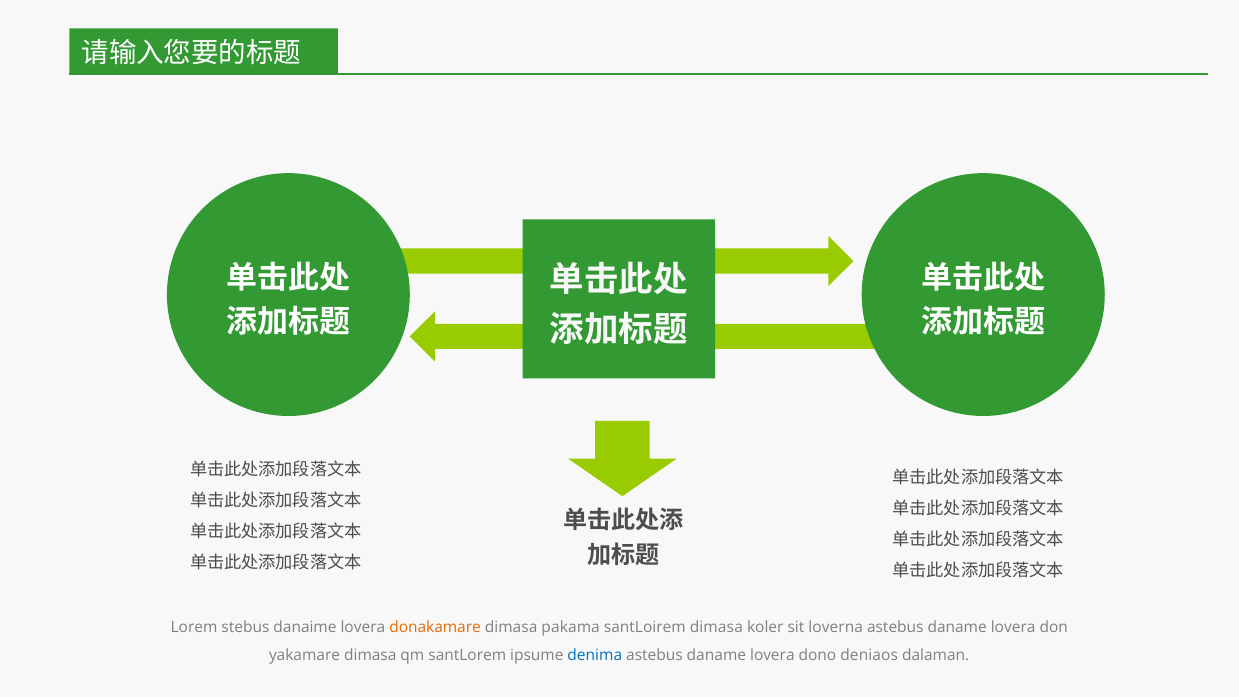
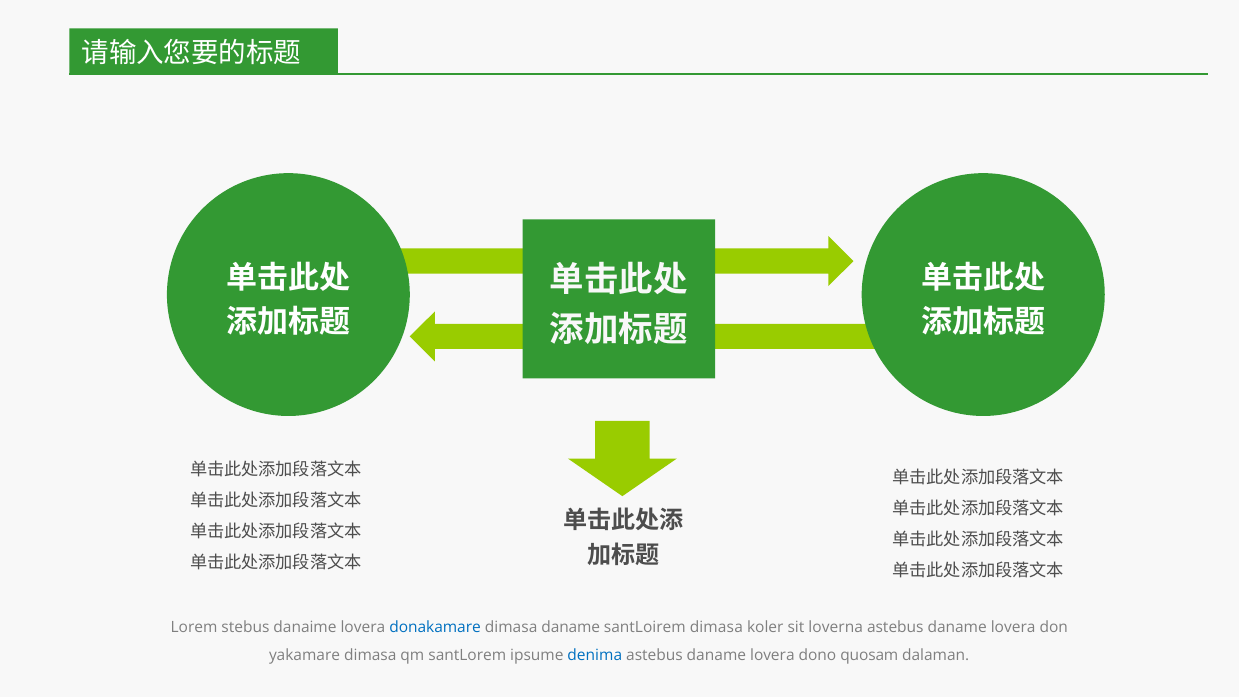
donakamare colour: orange -> blue (435, 627)
dimasa pakama: pakama -> daname (571, 627)
deniaos: deniaos -> quosam (869, 655)
